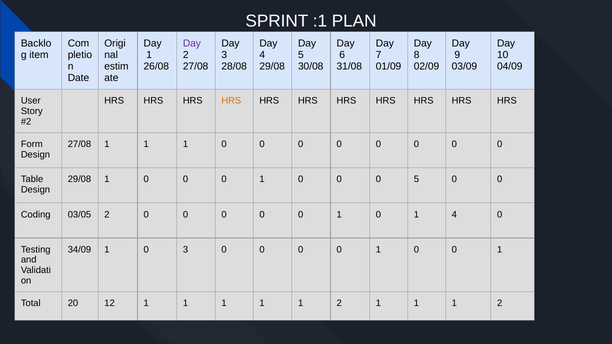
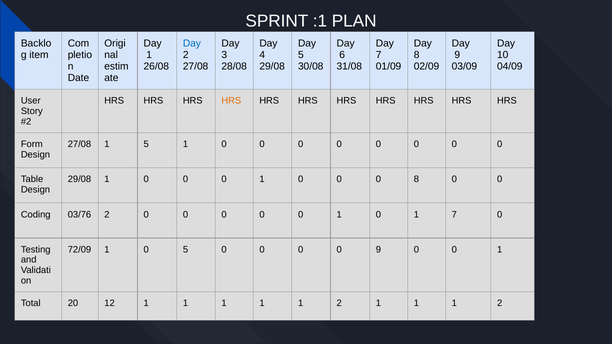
Day colour: purple -> blue (192, 44)
27/08 1 1: 1 -> 5 (146, 144)
0 5: 5 -> 8 (416, 180)
03/05: 03/05 -> 03/76 (79, 215)
1 4: 4 -> 7 (454, 215)
34/09: 34/09 -> 72/09 (79, 250)
0 3: 3 -> 5 (185, 250)
1: 1 -> 9 (378, 250)
